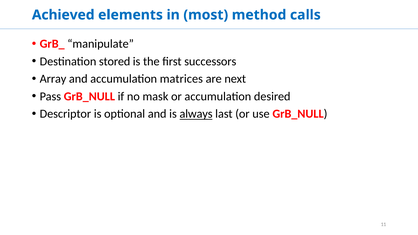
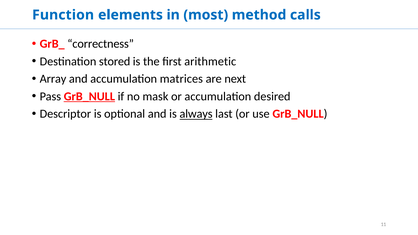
Achieved: Achieved -> Function (63, 15)
manipulate: manipulate -> correctness (101, 44)
successors: successors -> arithmetic (210, 61)
GrB_NULL underline: none -> present (89, 96)
